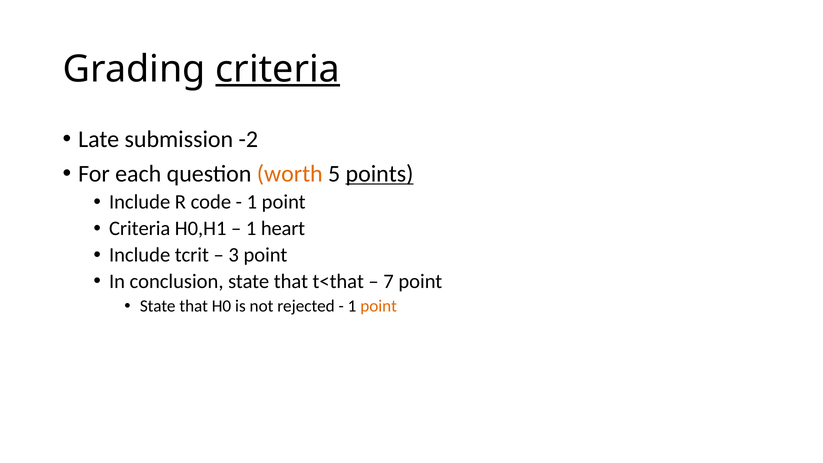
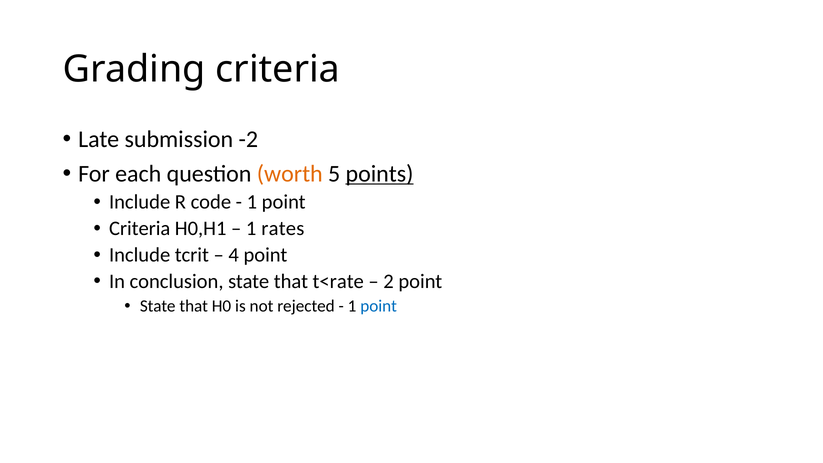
criteria underline: present -> none (278, 69)
heart: heart -> rates (283, 229)
3: 3 -> 4 (234, 255)
t<that: t<that -> t<rate (338, 281)
7: 7 -> 2 (389, 281)
point colour: orange -> blue (379, 306)
